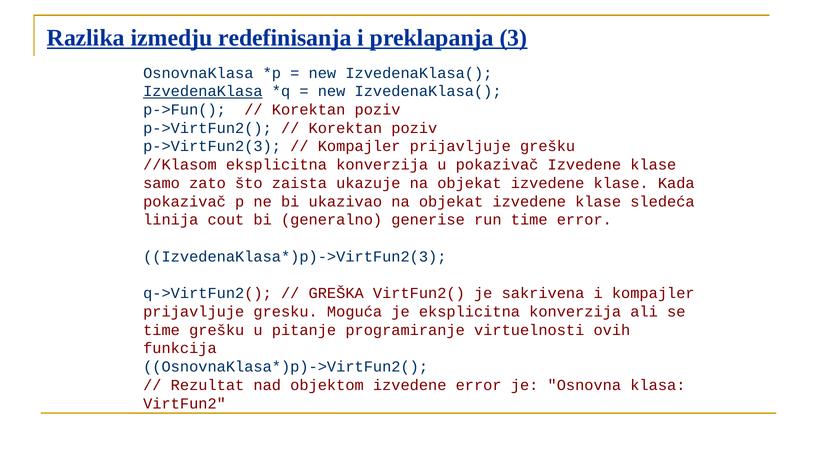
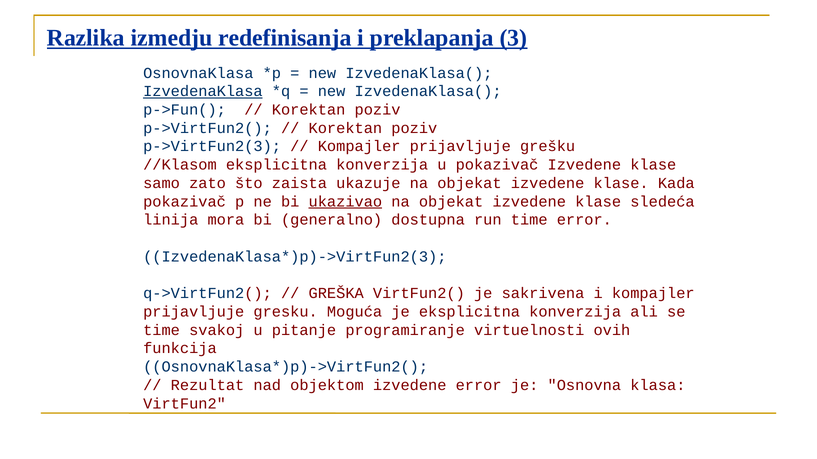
ukazivao underline: none -> present (345, 202)
cout: cout -> mora (226, 220)
generise: generise -> dostupna (428, 220)
time grešku: grešku -> svakoj (217, 330)
